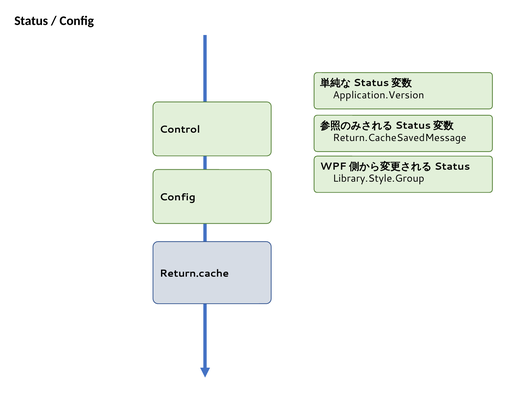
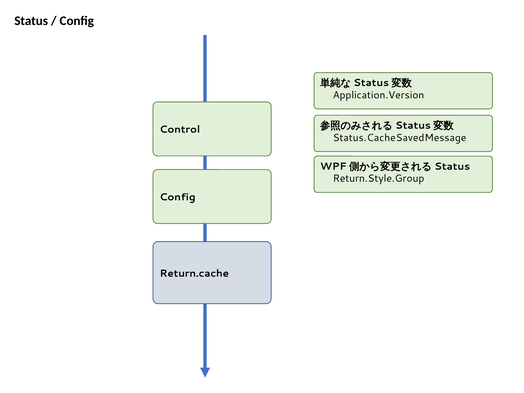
Return.CacheSavedMessage: Return.CacheSavedMessage -> Status.CacheSavedMessage (400, 138)
Library.Style.Group: Library.Style.Group -> Return.Style.Group (379, 179)
